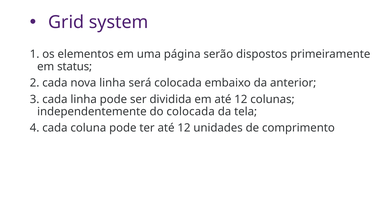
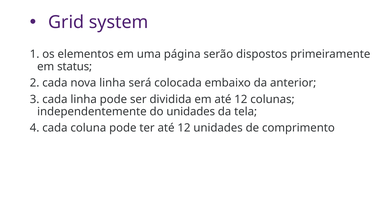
do colocada: colocada -> unidades (191, 112)
